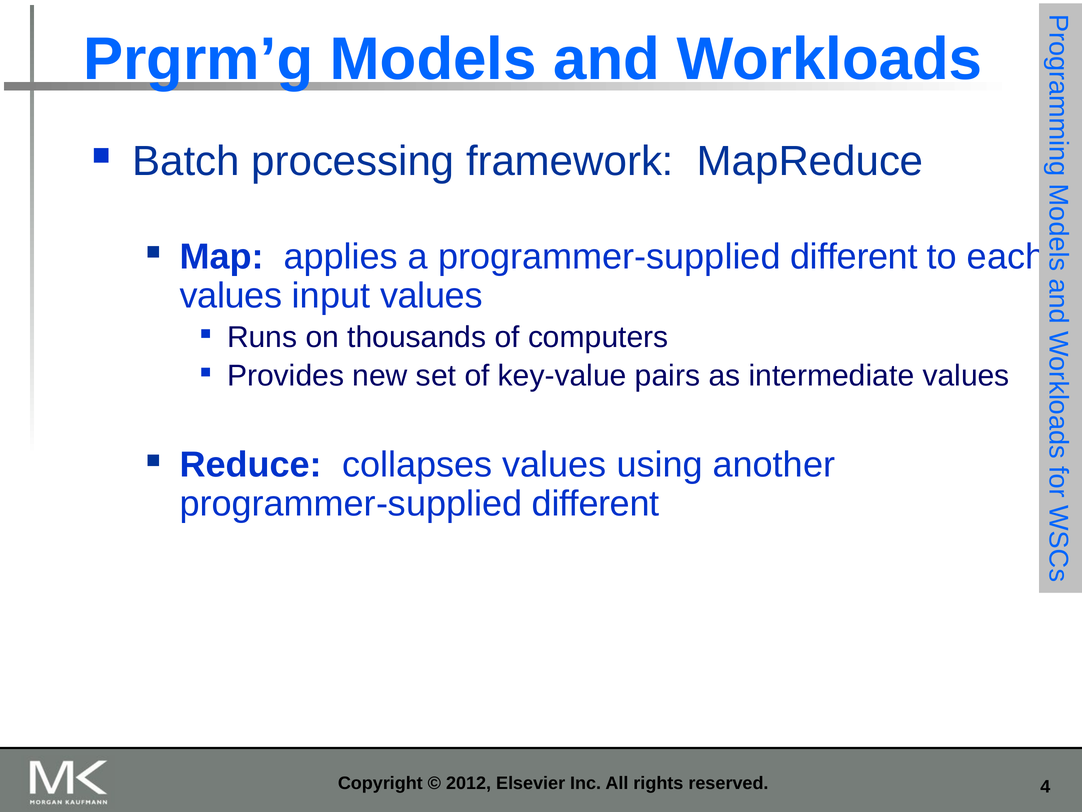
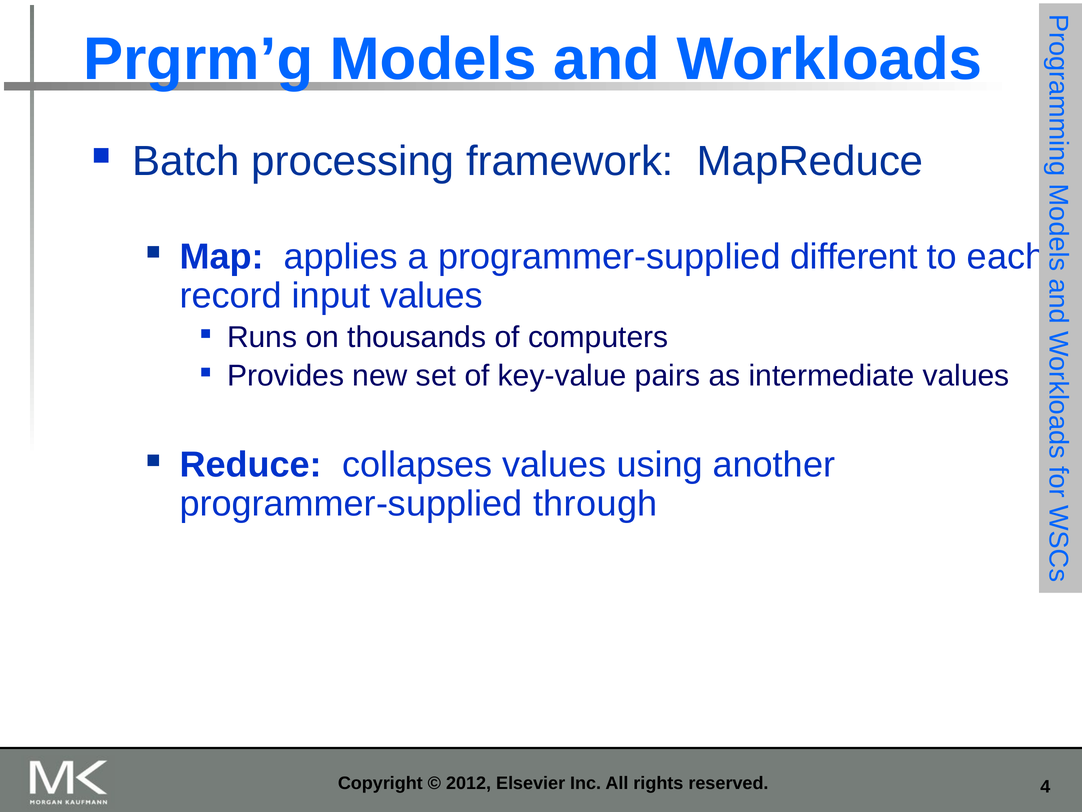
values: values -> record (231, 296)
different: different -> through (595, 504)
